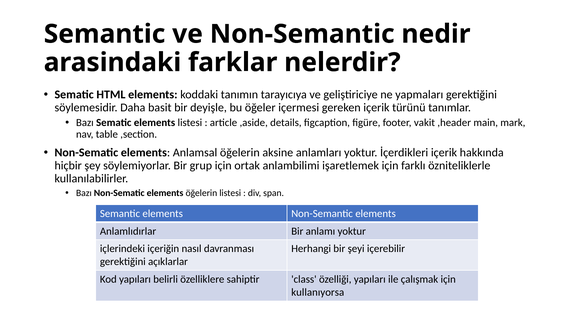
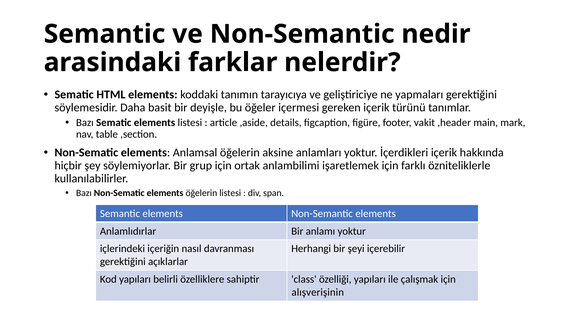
kullanıyorsa: kullanıyorsa -> alışverişinin (318, 292)
